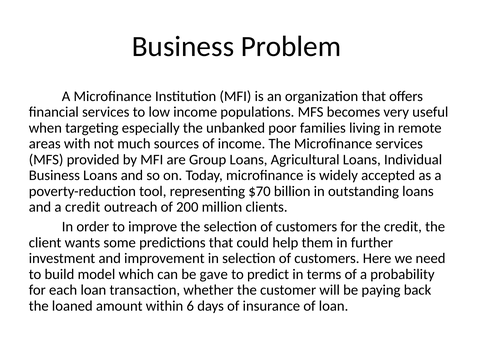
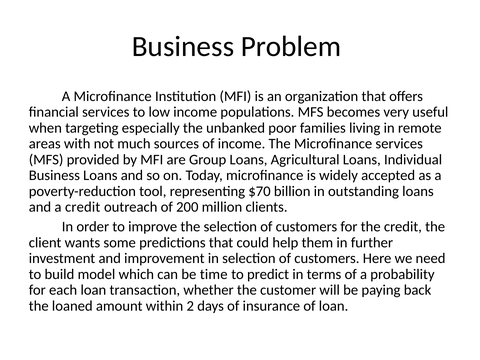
gave: gave -> time (214, 274)
6: 6 -> 2 (190, 306)
